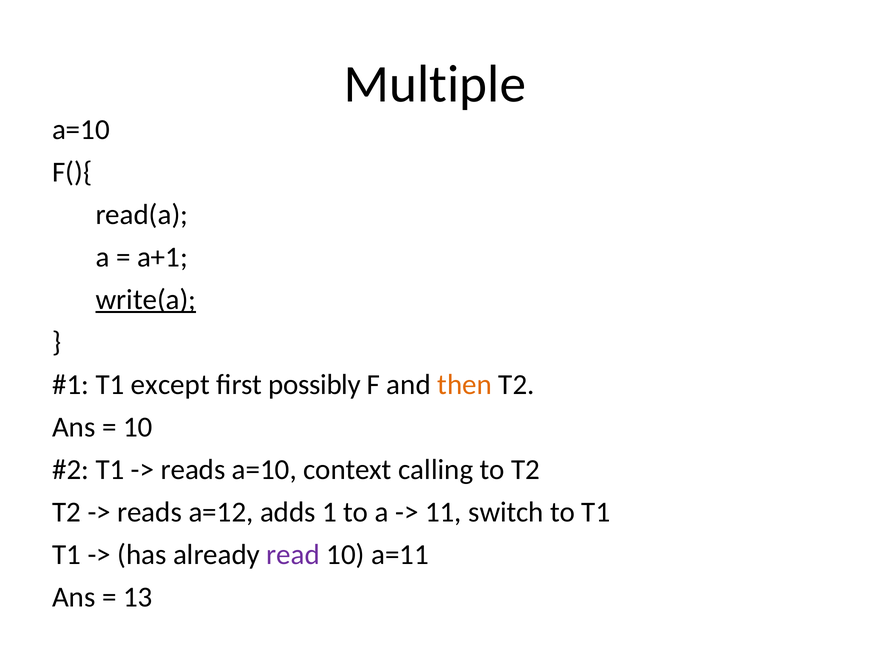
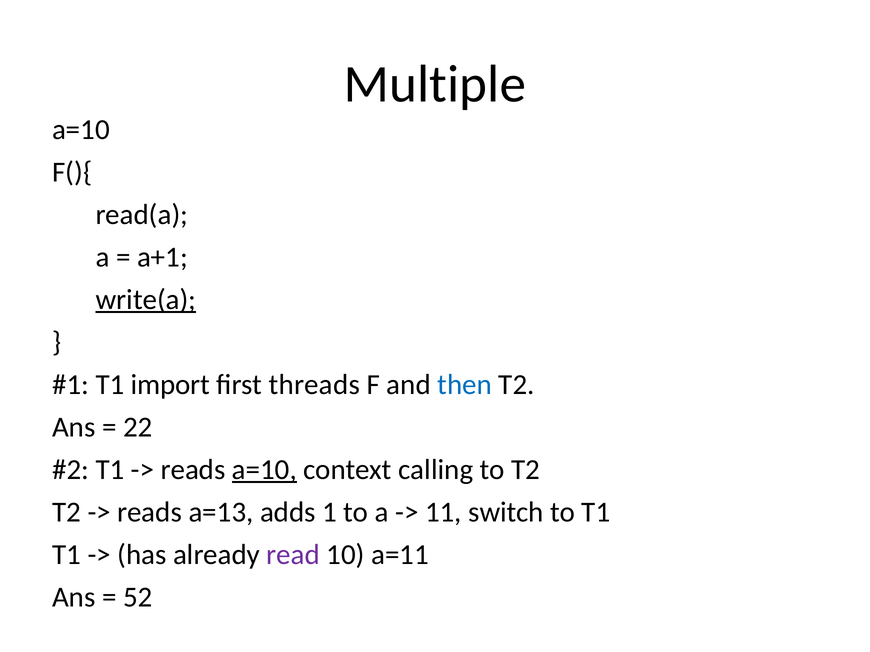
except: except -> import (171, 385)
possibly: possibly -> threads (314, 385)
then colour: orange -> blue (465, 385)
10: 10 -> 22 (138, 427)
a=10 underline: none -> present (264, 470)
a=12: a=12 -> a=13 (221, 512)
13: 13 -> 52 (138, 598)
